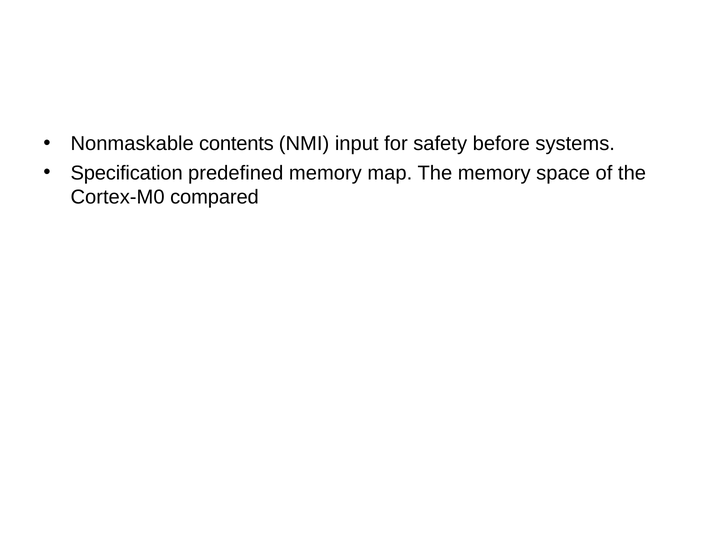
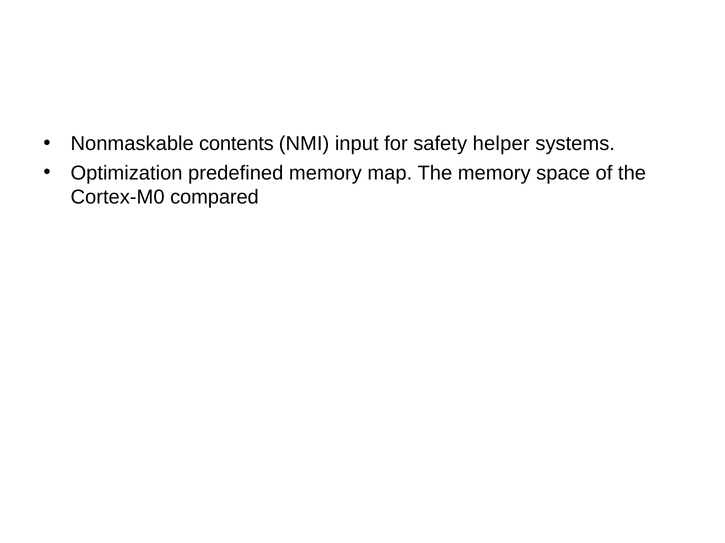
before: before -> helper (501, 144)
Specification: Specification -> Optimization (127, 173)
